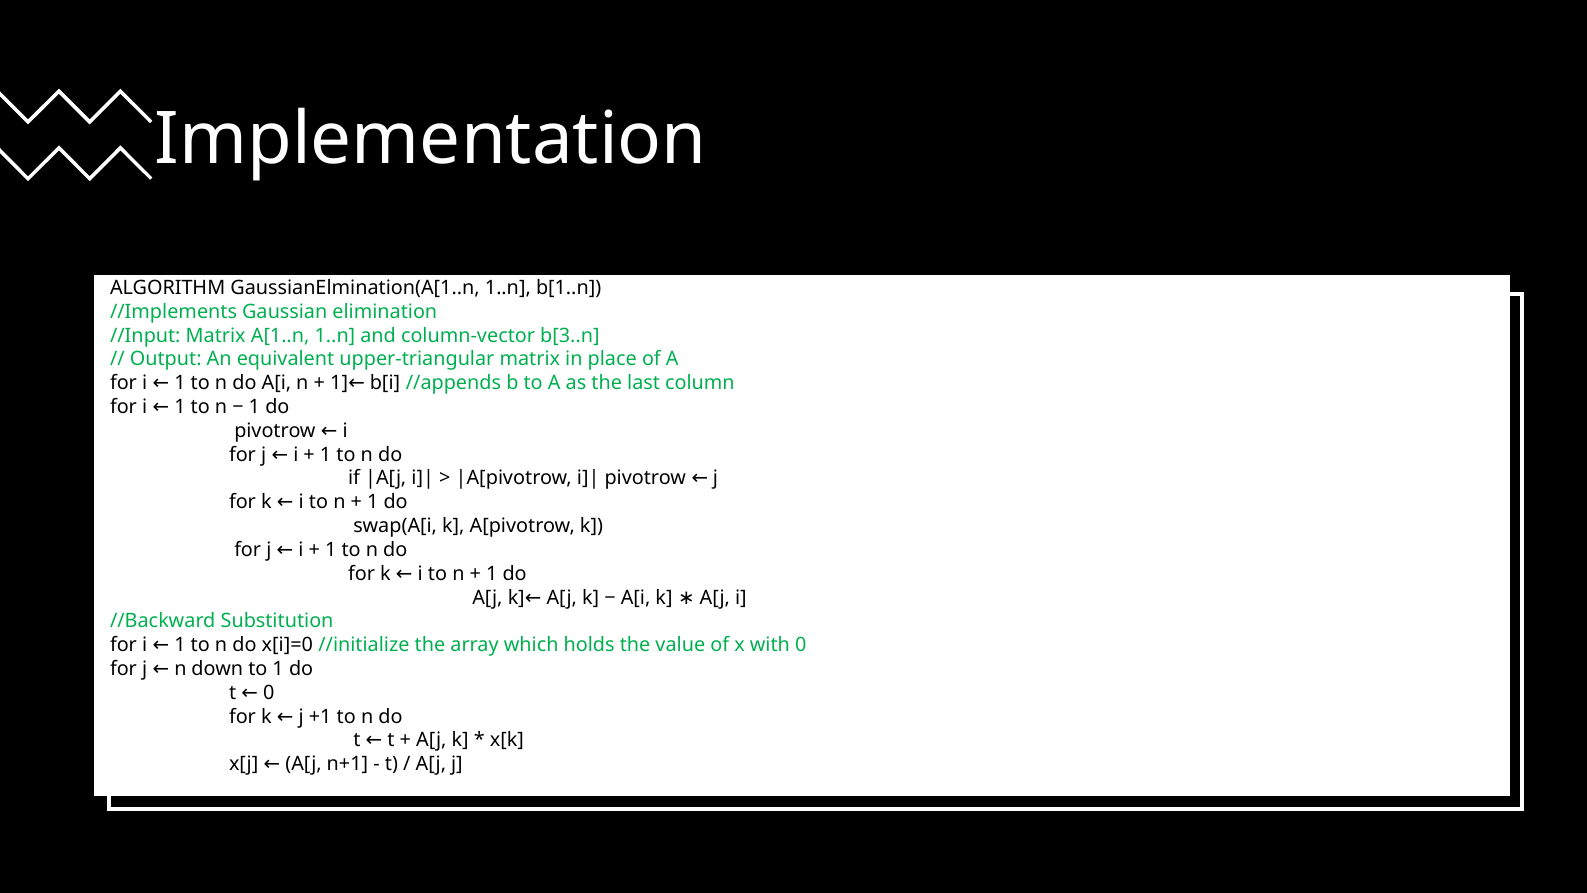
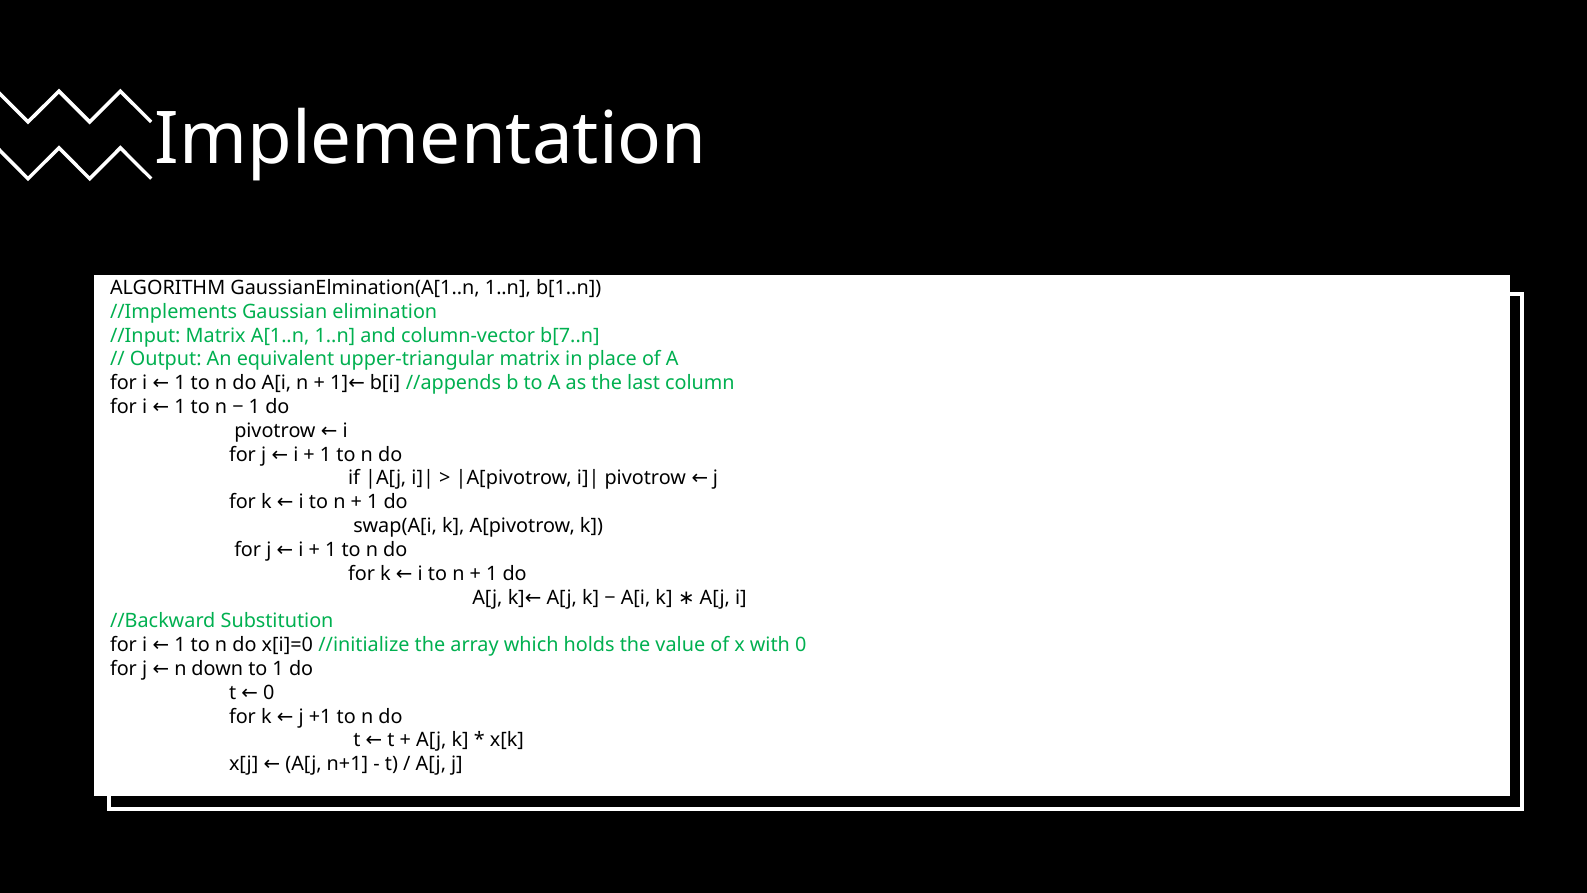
b[3..n: b[3..n -> b[7..n (570, 335)
